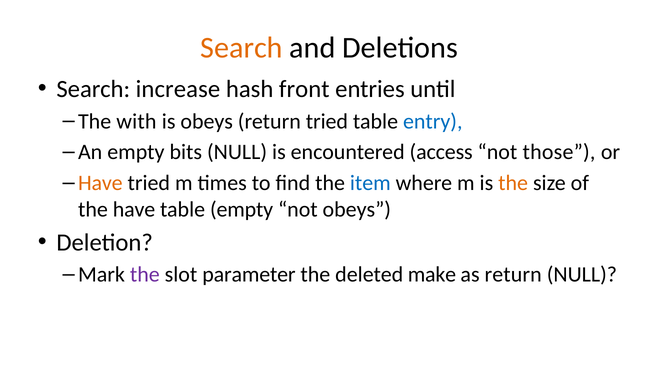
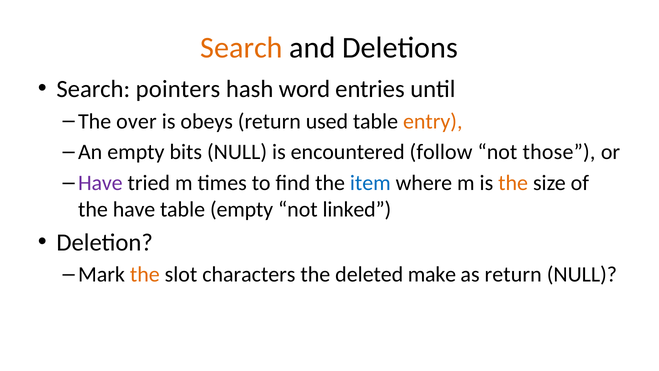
increase: increase -> pointers (178, 89)
front: front -> word (304, 89)
with: with -> over (136, 121)
return tried: tried -> used (327, 121)
entry colour: blue -> orange (433, 121)
access: access -> follow (441, 152)
Have colour: orange -> purple (100, 183)
not obeys: obeys -> linked (357, 209)
the colour: purple -> orange (145, 275)
parameter: parameter -> characters (249, 275)
